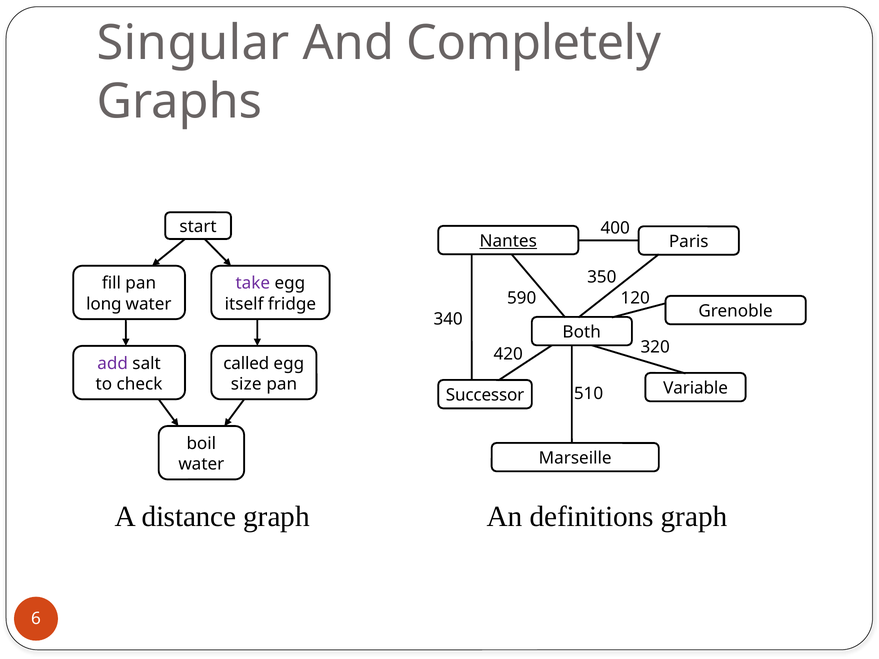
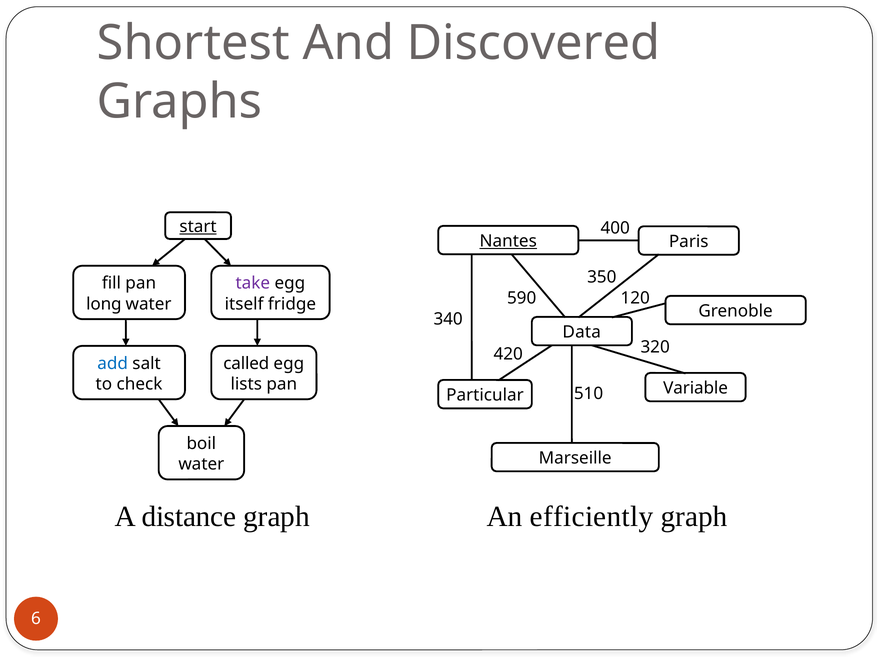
Singular: Singular -> Shortest (193, 43)
Completely: Completely -> Discovered (534, 43)
start underline: none -> present (198, 227)
Both: Both -> Data (582, 332)
add colour: purple -> blue (113, 364)
size: size -> lists (246, 384)
Successor: Successor -> Particular (485, 395)
definitions: definitions -> efficiently (592, 517)
